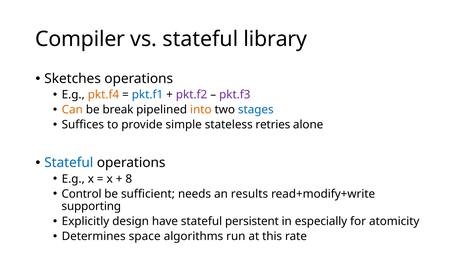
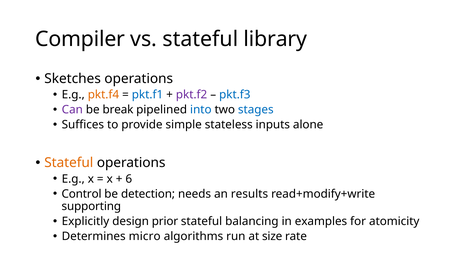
pkt.f3 colour: purple -> blue (235, 95)
Can colour: orange -> purple (72, 110)
into colour: orange -> blue (201, 110)
retries: retries -> inputs (273, 125)
Stateful colour: blue -> orange (69, 163)
8: 8 -> 6 (129, 179)
sufficient: sufficient -> detection (148, 194)
have: have -> prior (165, 221)
persistent: persistent -> balancing (252, 221)
especially: especially -> examples (321, 221)
space: space -> micro (145, 236)
this: this -> size (272, 236)
